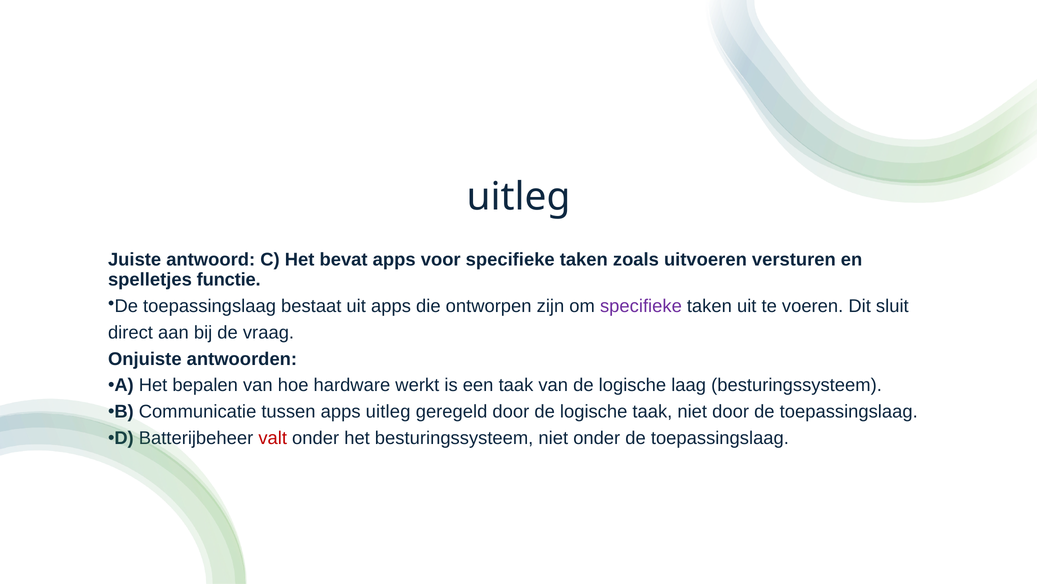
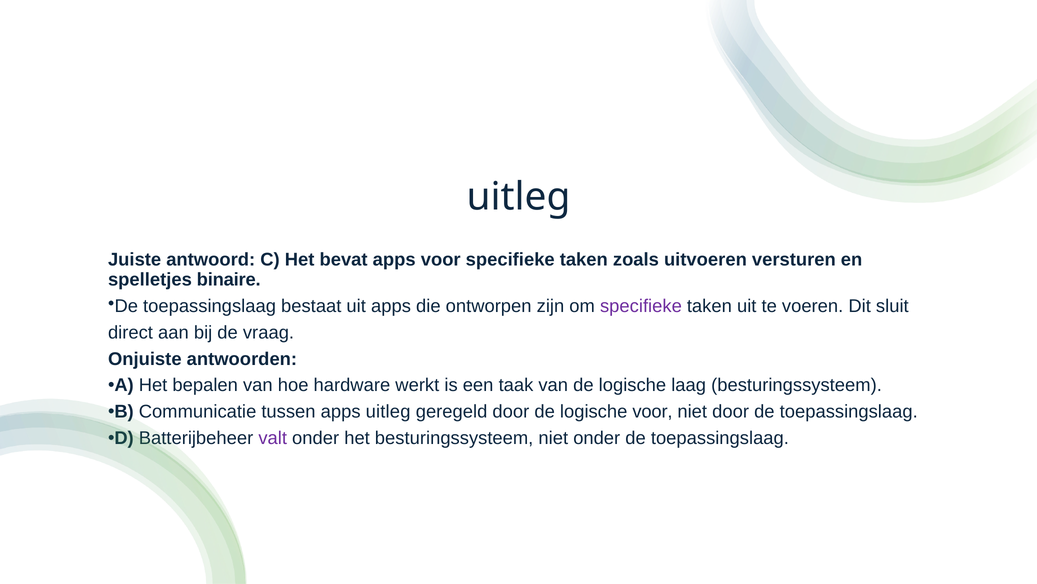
functie: functie -> binaire (229, 279)
logische taak: taak -> voor (652, 411)
valt colour: red -> purple (273, 438)
